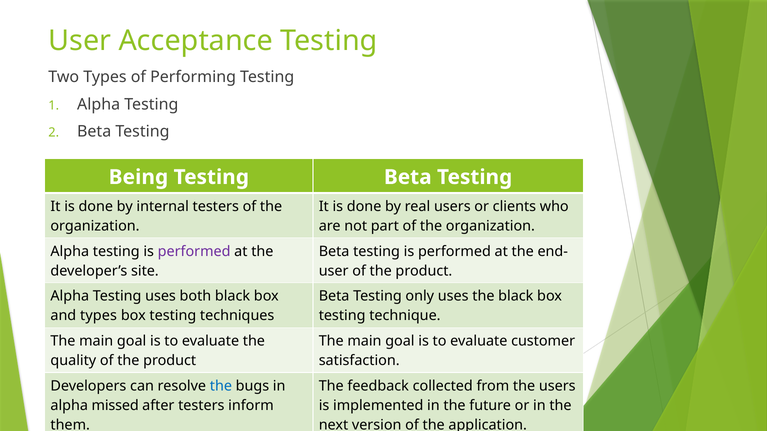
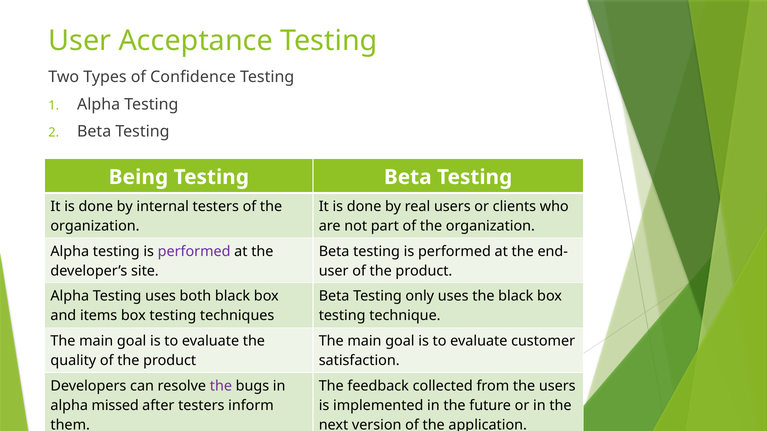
Performing: Performing -> Confidence (193, 77)
and types: types -> items (99, 316)
the colour: blue -> purple (221, 386)
